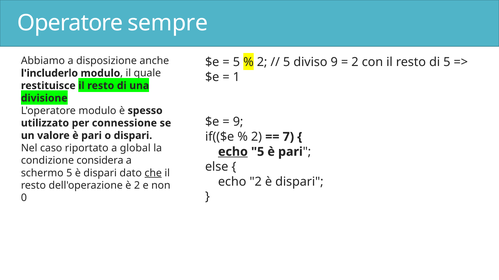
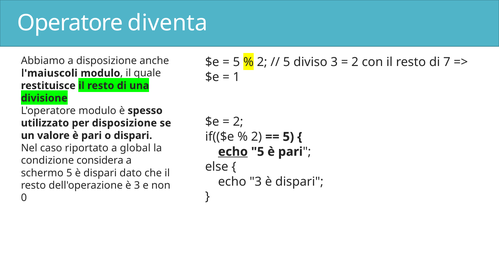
sempre: sempre -> diventa (168, 23)
diviso 9: 9 -> 3 (334, 62)
di 5: 5 -> 7 (447, 62)
l'includerlo: l'includerlo -> l'maiuscoli (49, 73)
9: 9 -> 2 (238, 122)
per connessione: connessione -> disposizione (124, 123)
7: 7 -> 5 (288, 137)
che underline: present -> none (153, 173)
echo 2: 2 -> 3 (256, 182)
è 2: 2 -> 3 (137, 186)
